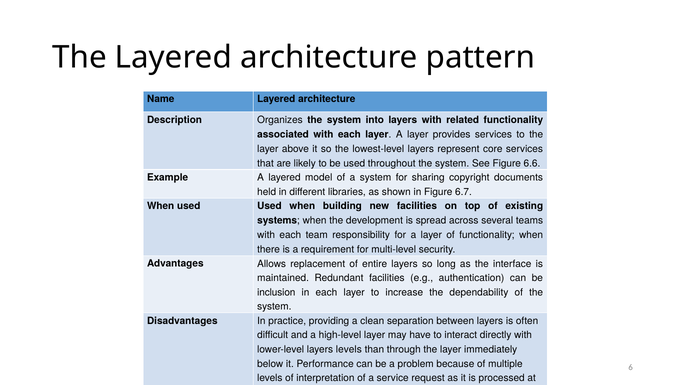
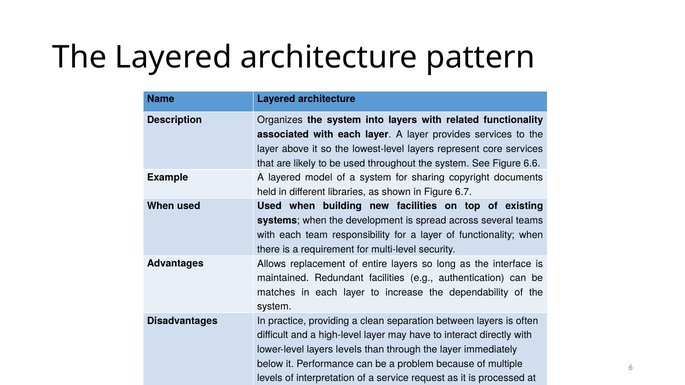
inclusion: inclusion -> matches (276, 293)
